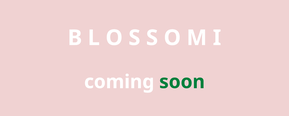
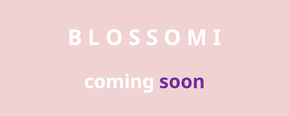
soon colour: green -> purple (182, 82)
